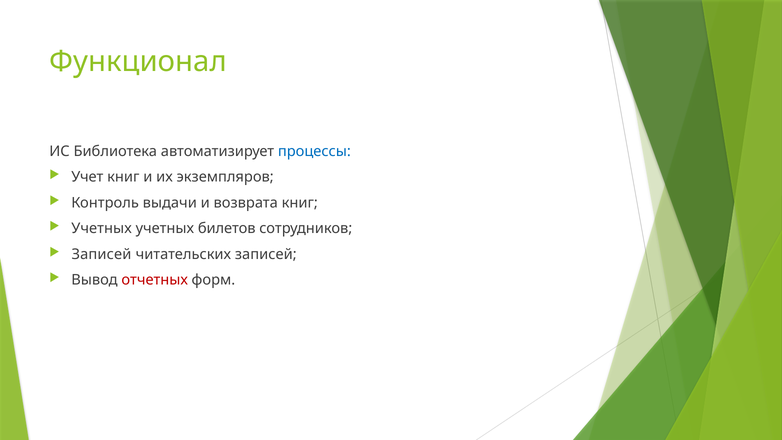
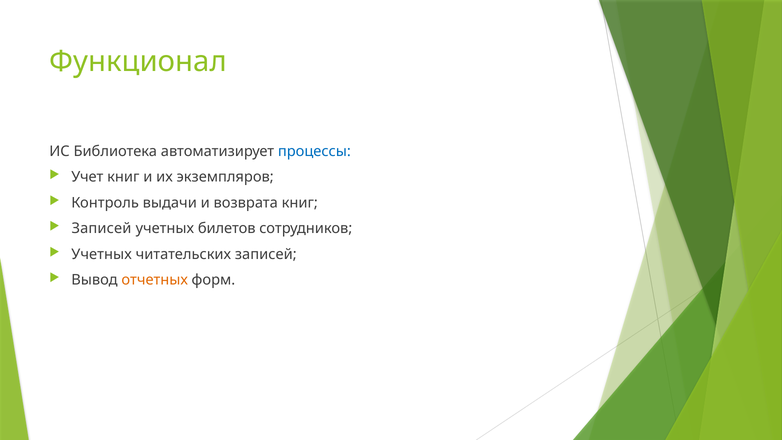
Учетных: Учетных -> Записей (102, 229)
Записей: Записей -> Учетных (102, 254)
отчетных colour: red -> orange (155, 280)
